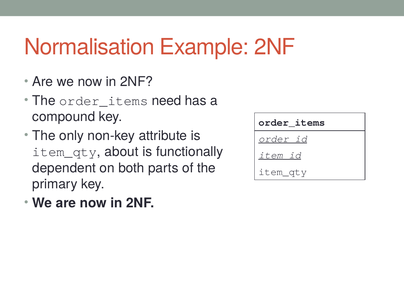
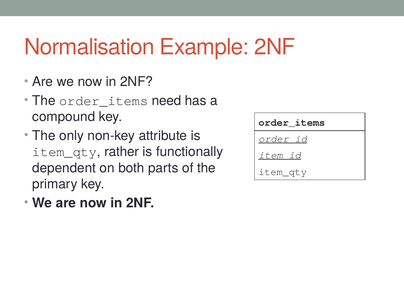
about: about -> rather (122, 152)
